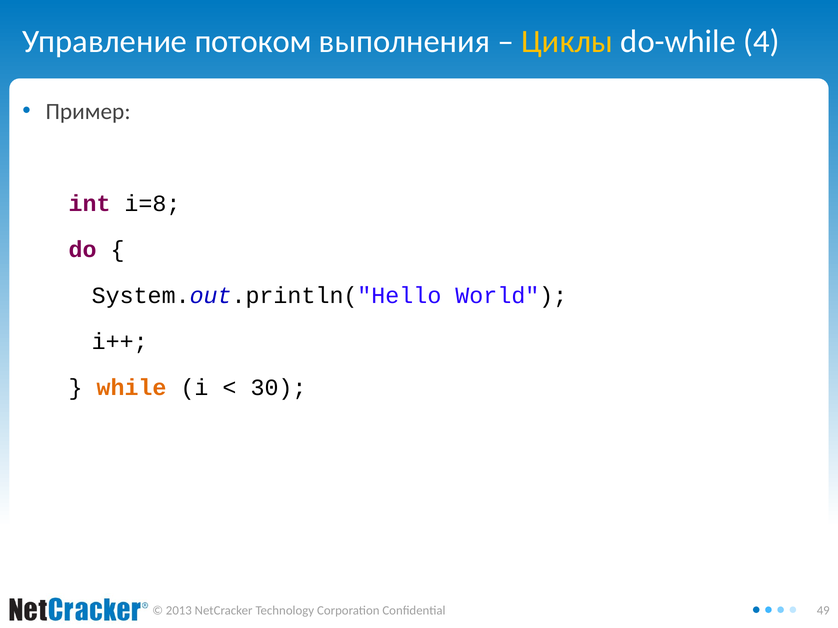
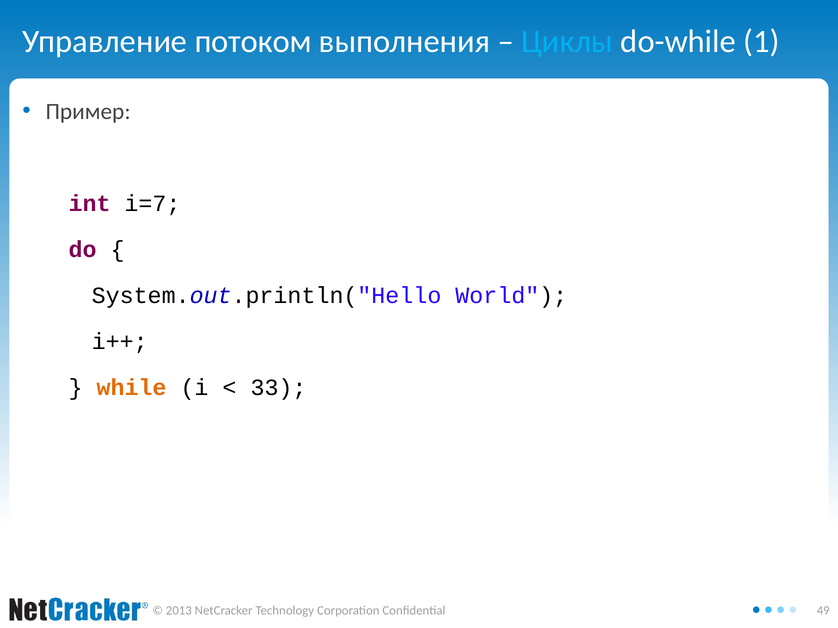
Циклы colour: yellow -> light blue (567, 42)
4: 4 -> 1 (762, 42)
i=8: i=8 -> i=7 (152, 204)
30: 30 -> 33 (278, 388)
